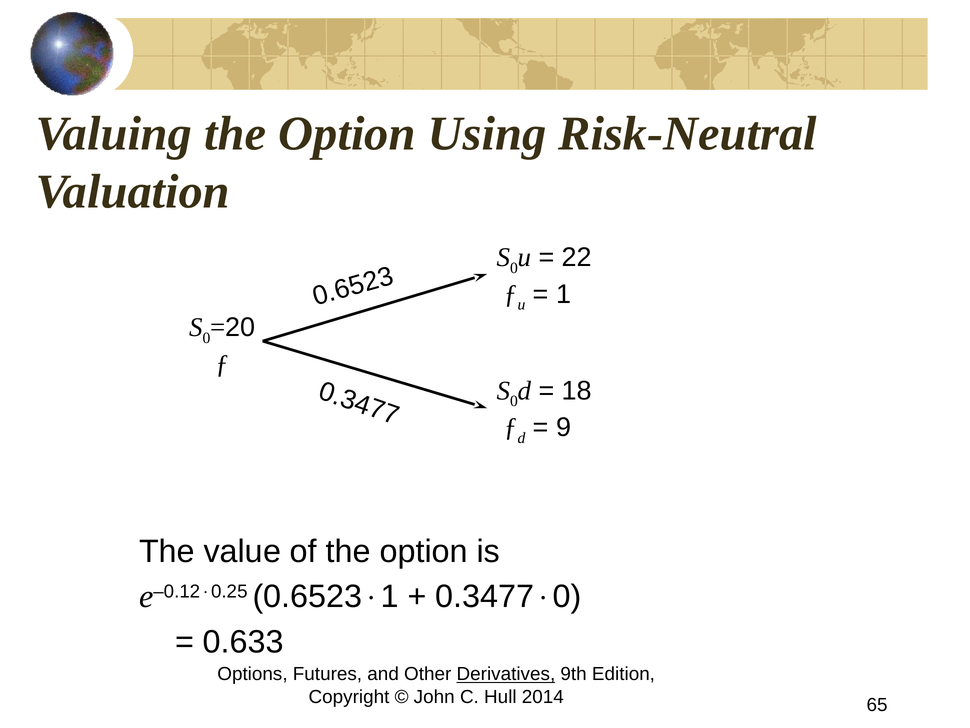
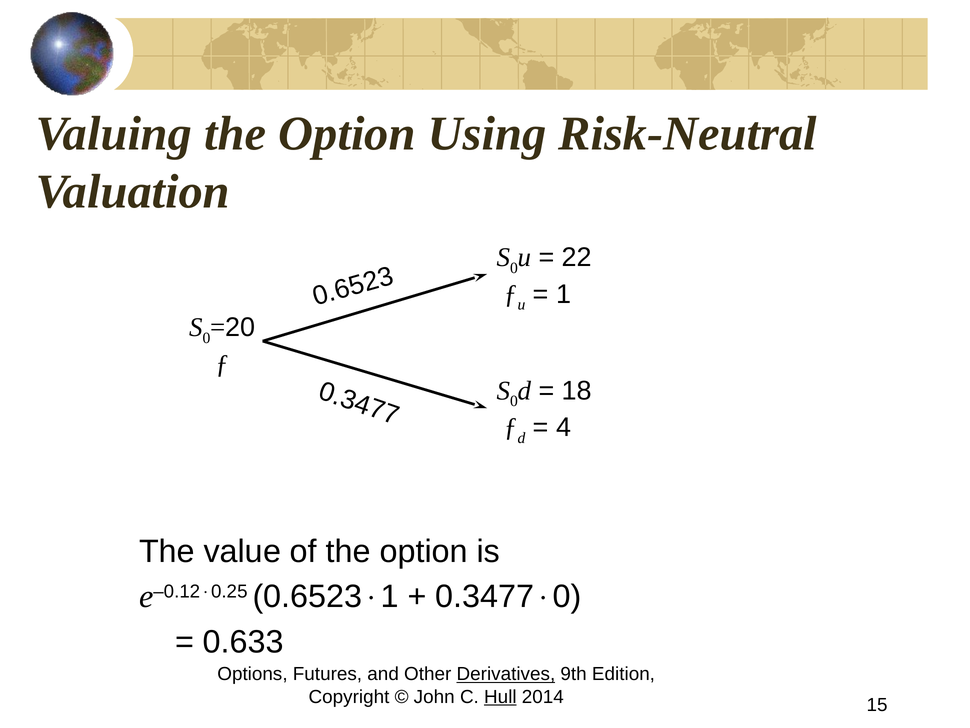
9: 9 -> 4 (564, 427)
Hull underline: none -> present (500, 696)
65: 65 -> 15 (877, 705)
